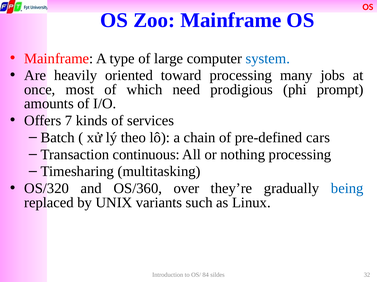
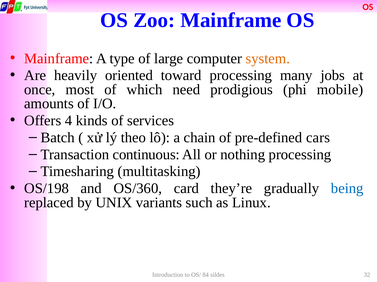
system colour: blue -> orange (268, 59)
prompt: prompt -> mobile (340, 90)
7: 7 -> 4 (69, 121)
OS/320: OS/320 -> OS/198 (47, 189)
over: over -> card (186, 189)
